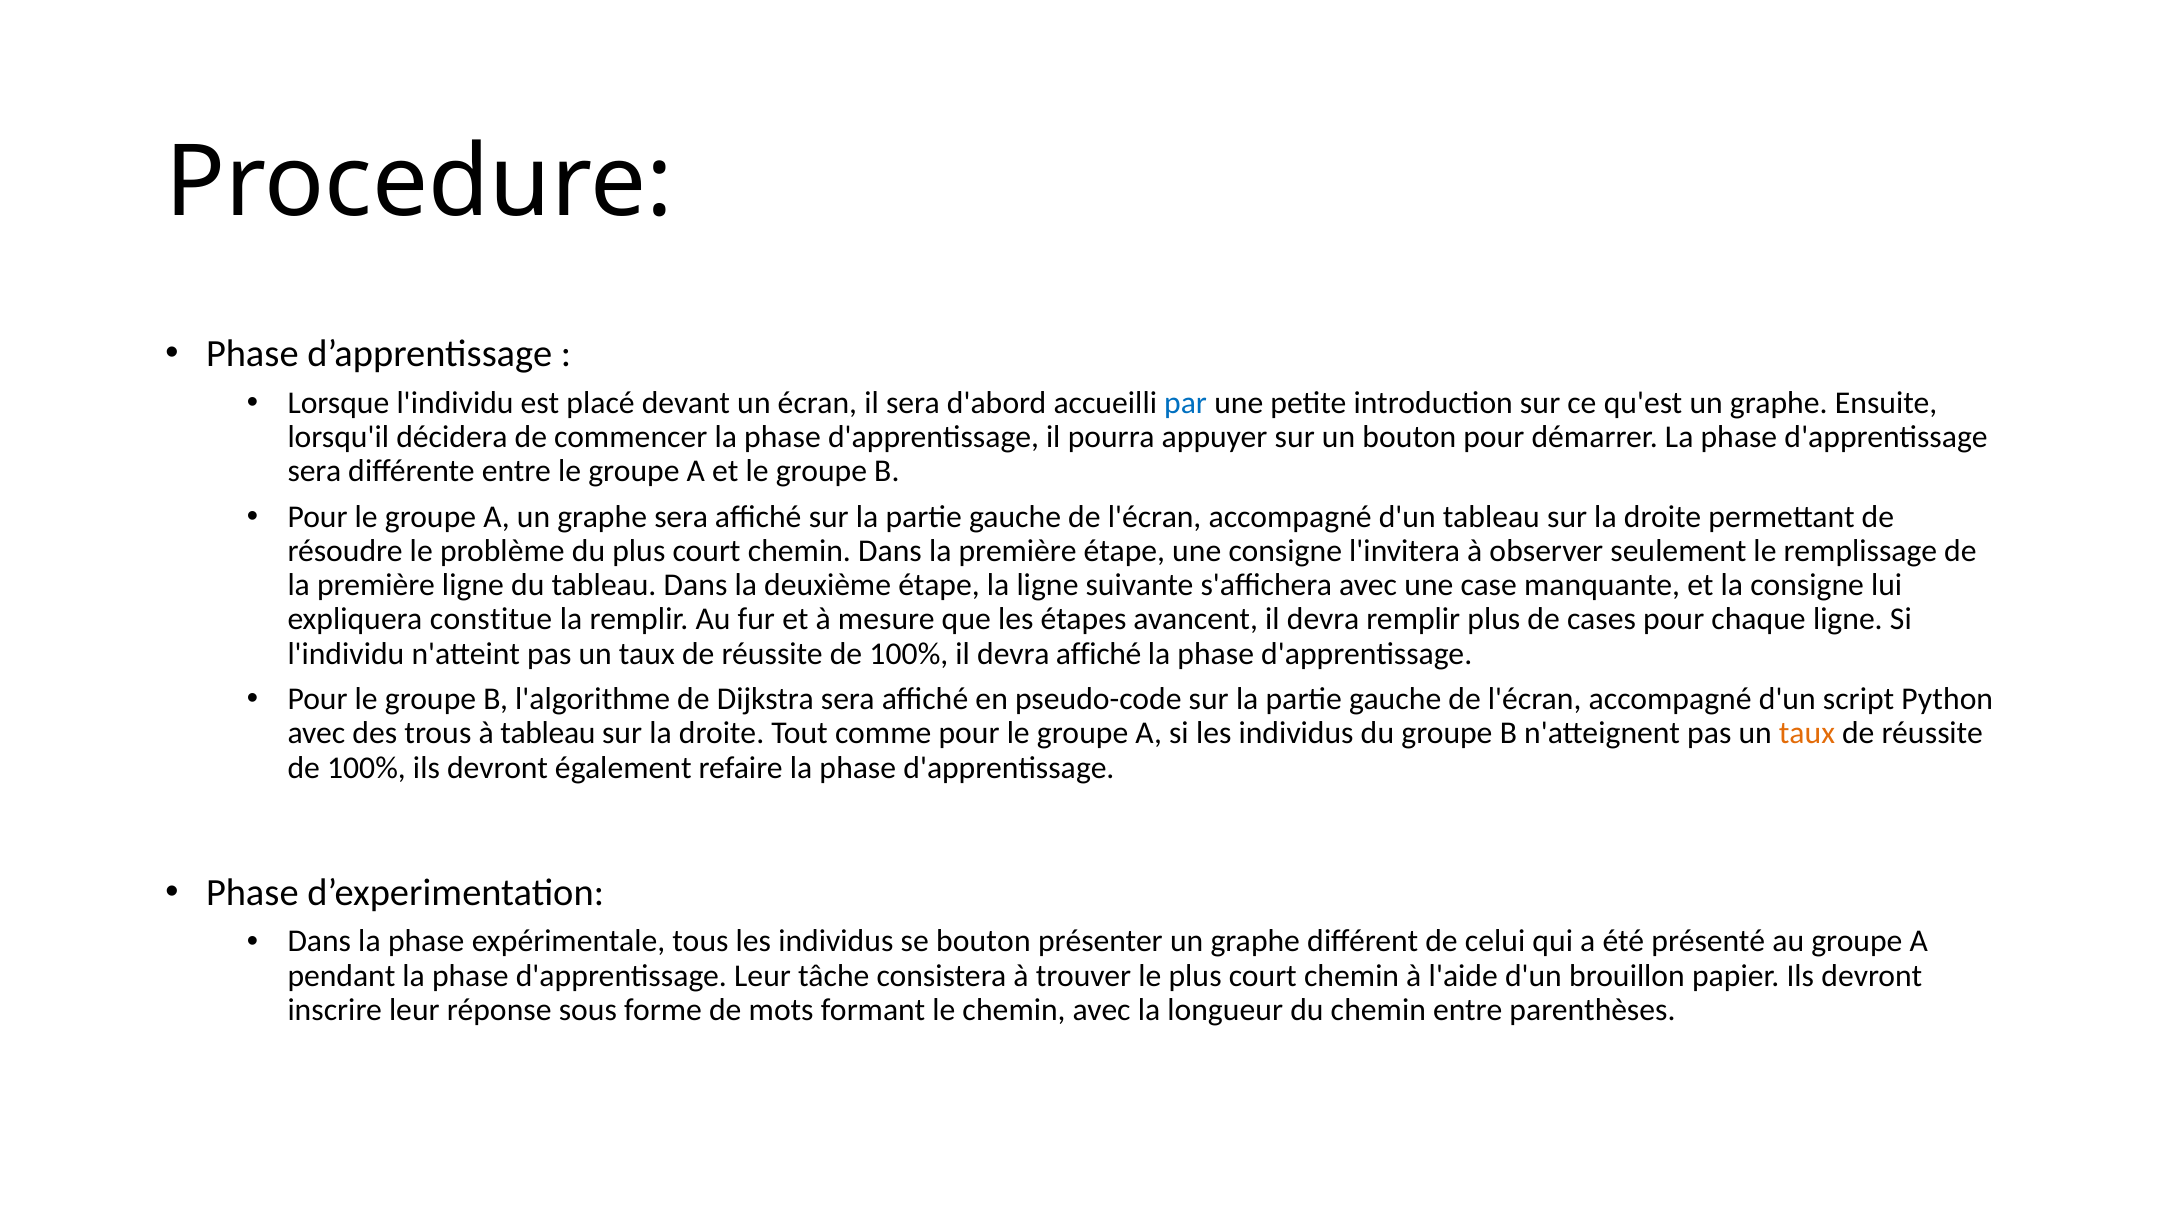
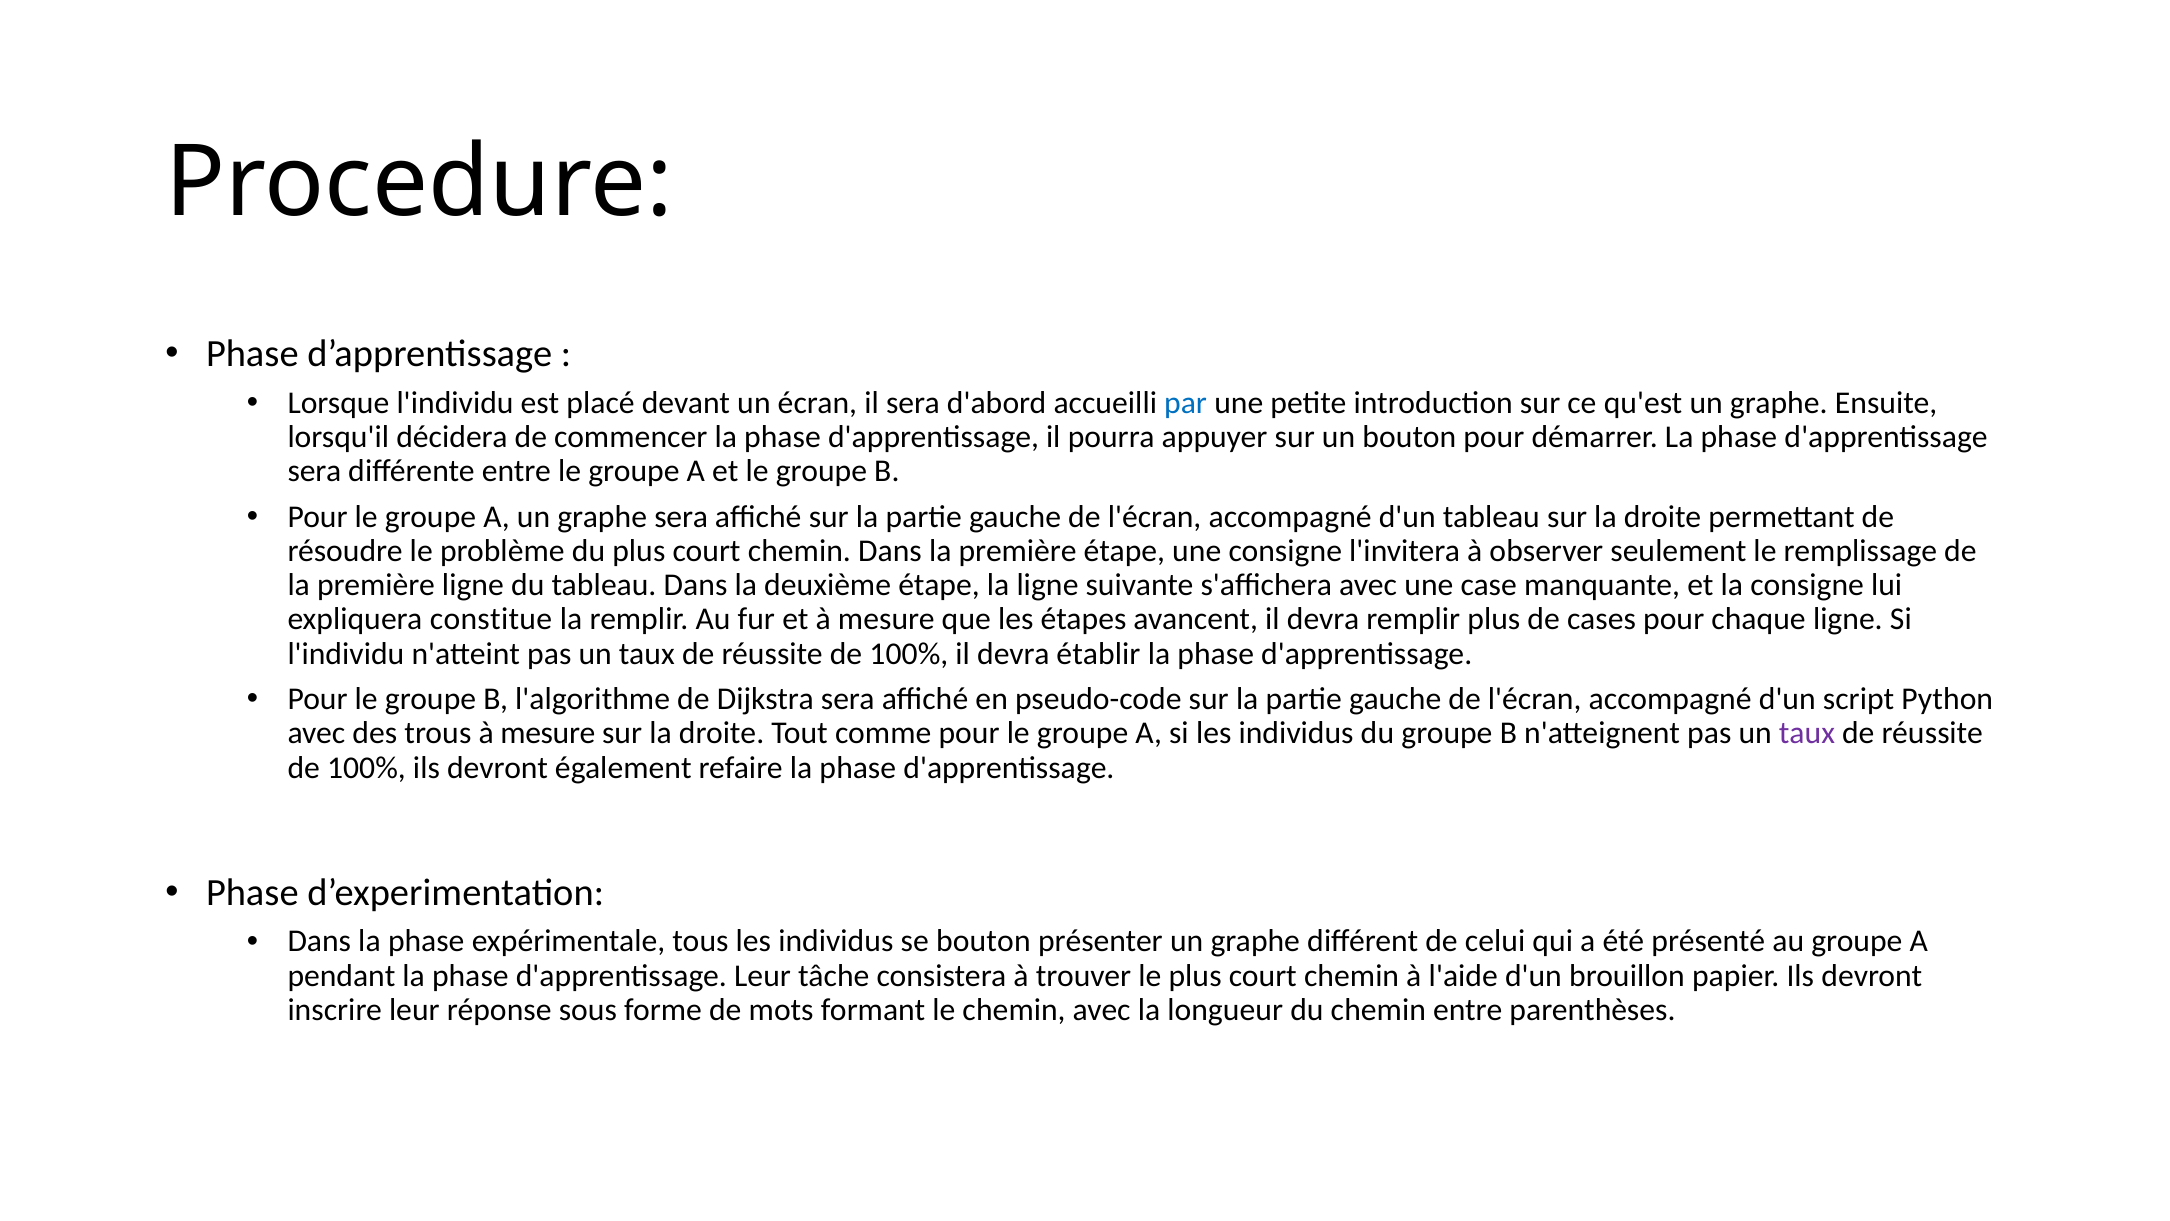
devra affiché: affiché -> établir (1098, 654)
trous à tableau: tableau -> mesure (548, 733)
taux colour: orange -> purple (1807, 733)
